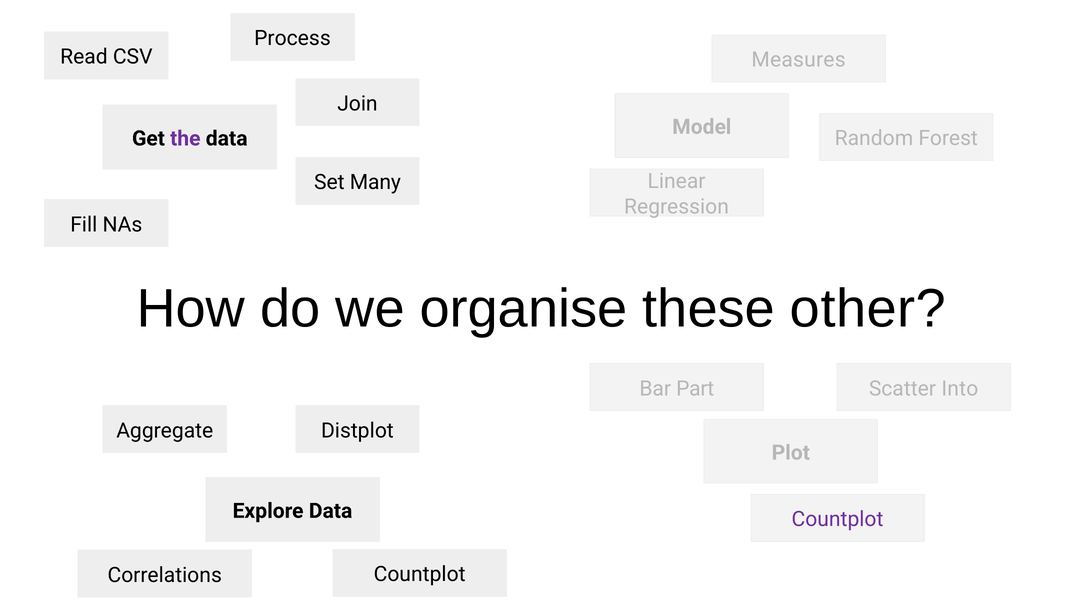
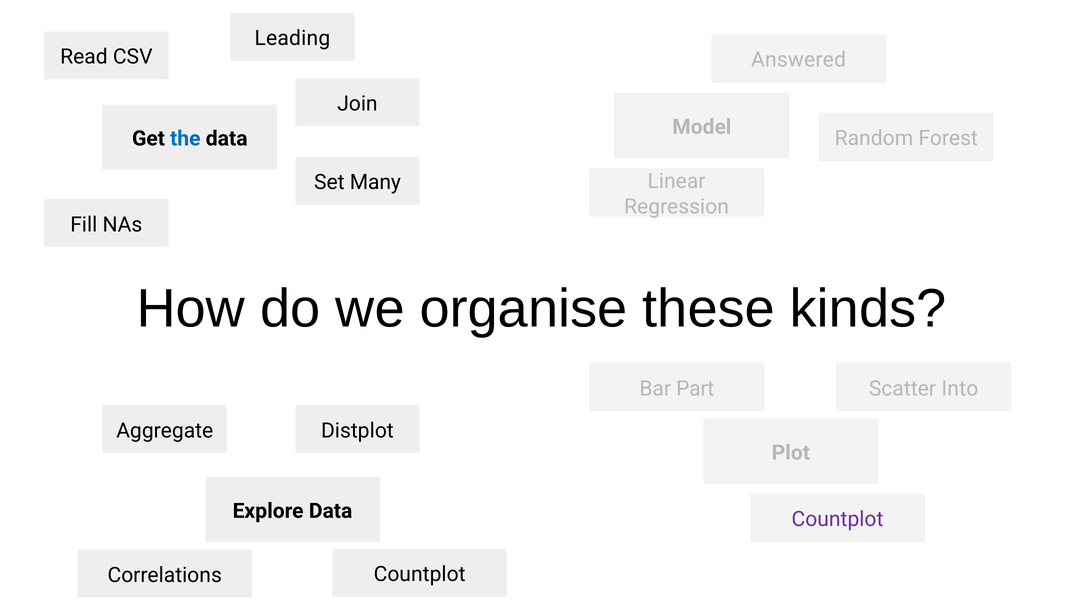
Process: Process -> Leading (292, 38)
Measures: Measures -> Answered (799, 60)
the colour: purple -> blue (185, 138)
other: other -> kinds (868, 309)
